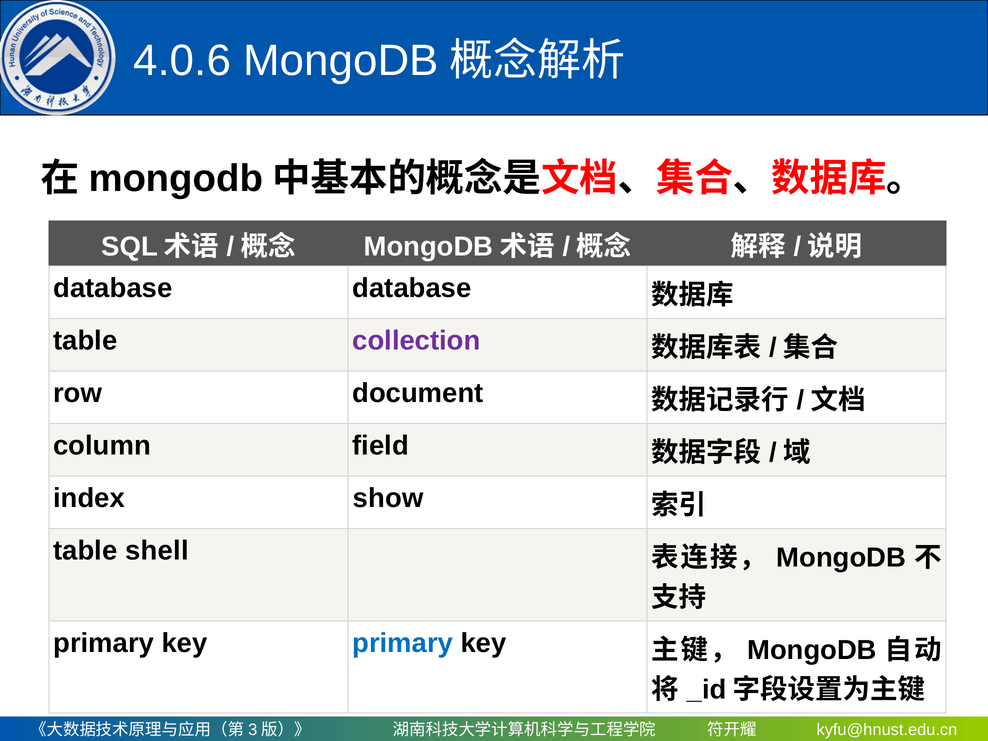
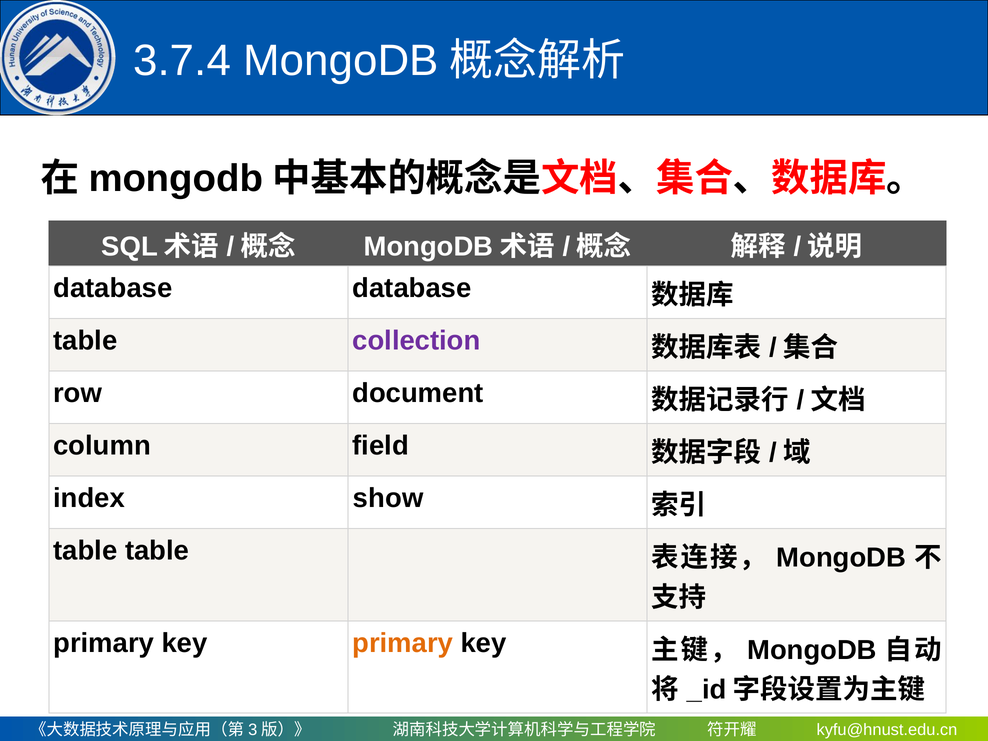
4.0.6: 4.0.6 -> 3.7.4 (182, 61)
table shell: shell -> table (157, 551)
primary colour: blue -> orange (403, 643)
